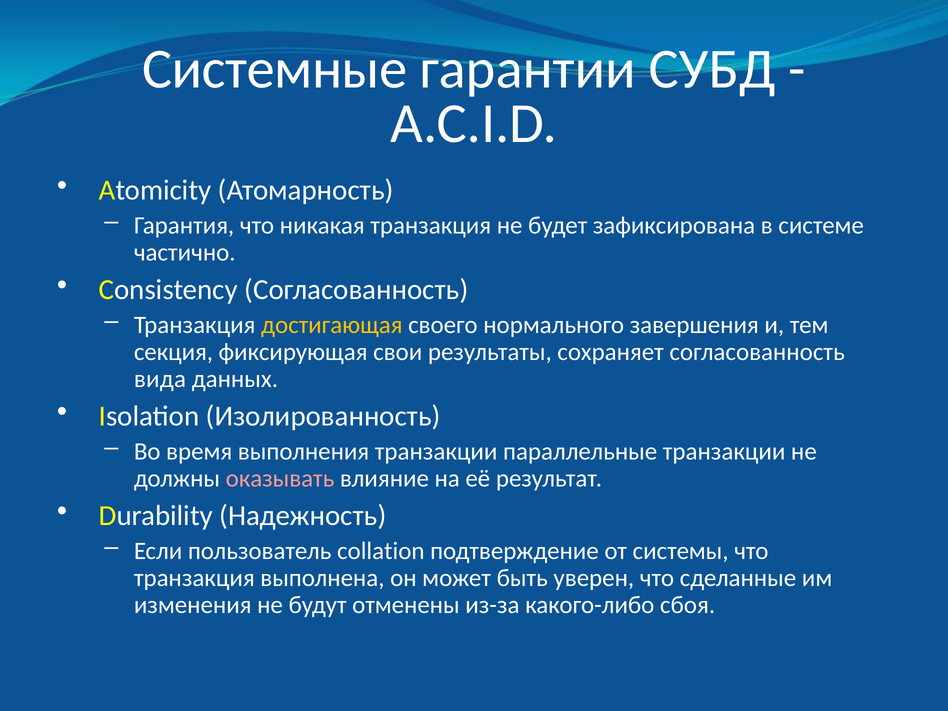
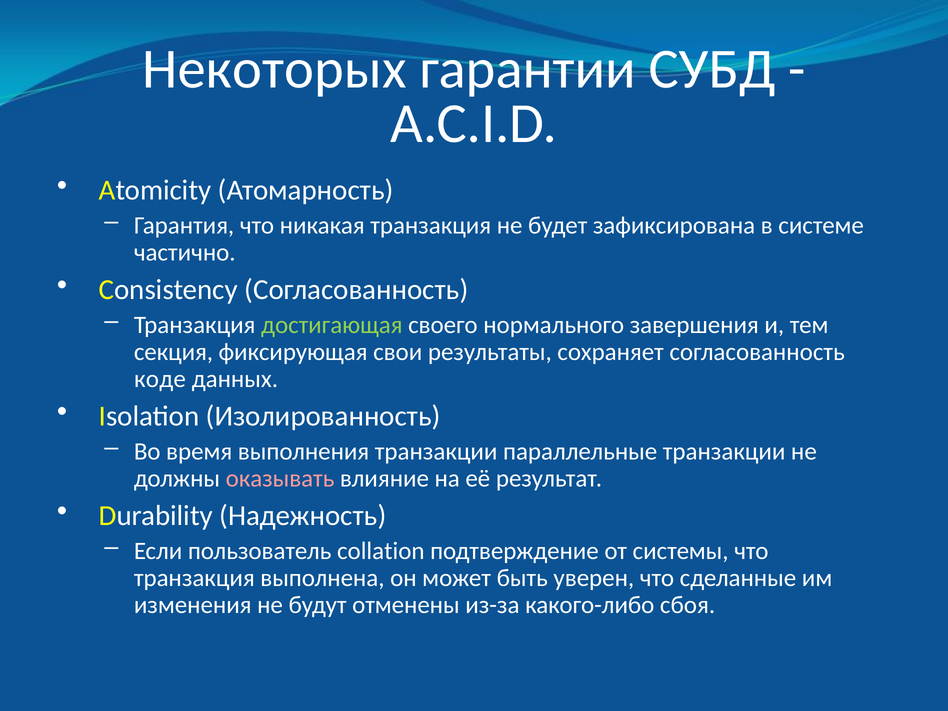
Системные: Системные -> Некоторых (274, 69)
достигающая colour: yellow -> light green (332, 325)
вида: вида -> коде (160, 379)
